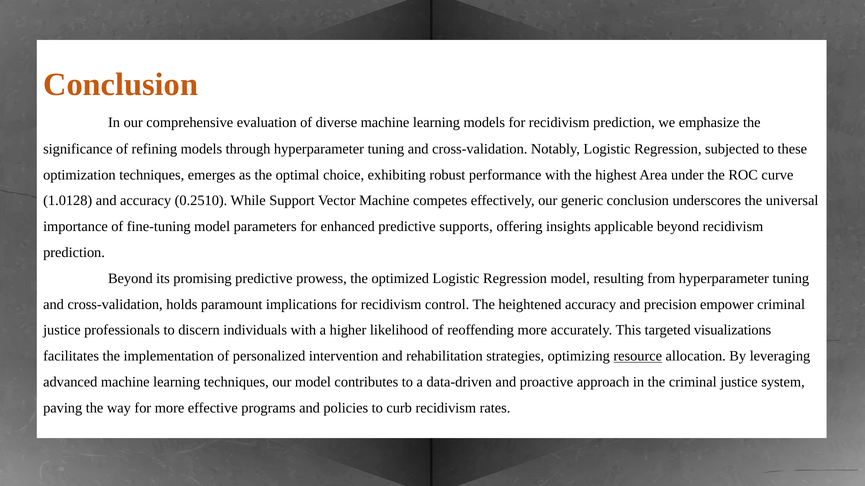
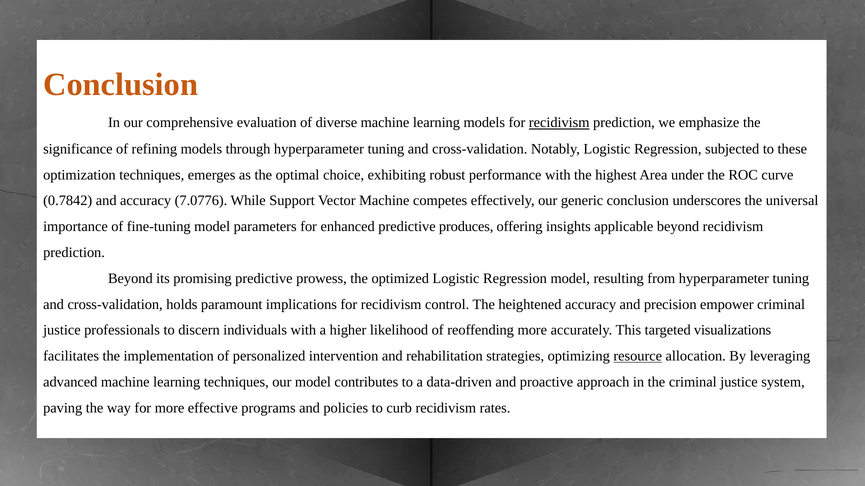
recidivism underline: none -> present (559, 123)
1.0128: 1.0128 -> 0.7842 (68, 201)
0.2510: 0.2510 -> 7.0776 (201, 201)
supports: supports -> produces (466, 227)
